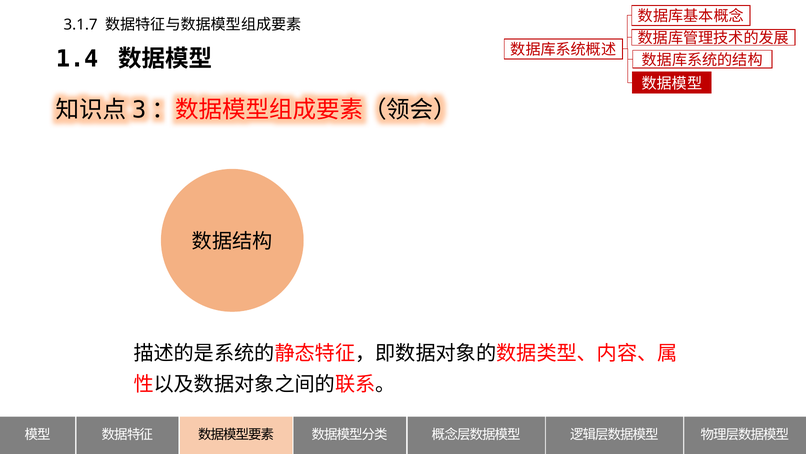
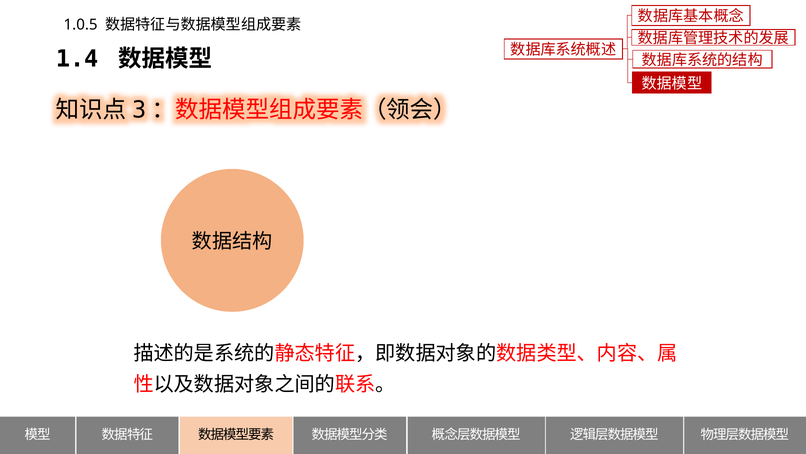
3.1.7: 3.1.7 -> 1.0.5 (81, 25)
